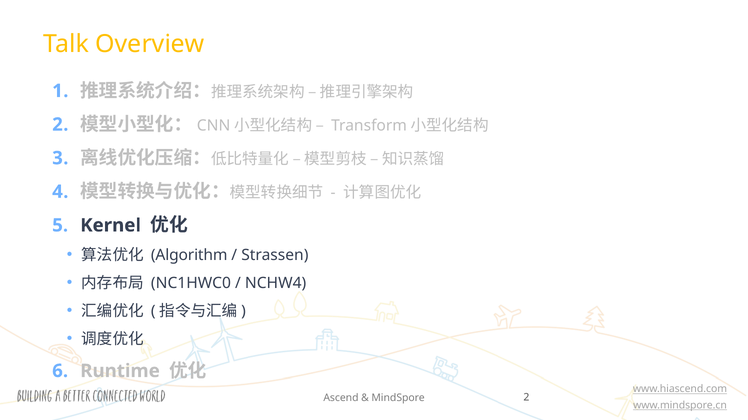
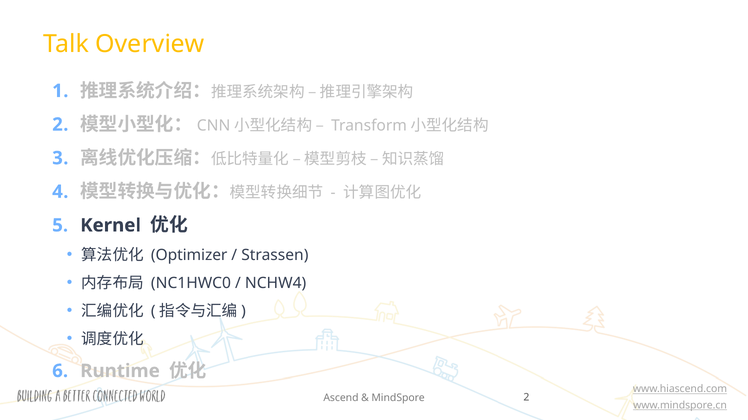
Algorithm: Algorithm -> Optimizer (189, 255)
